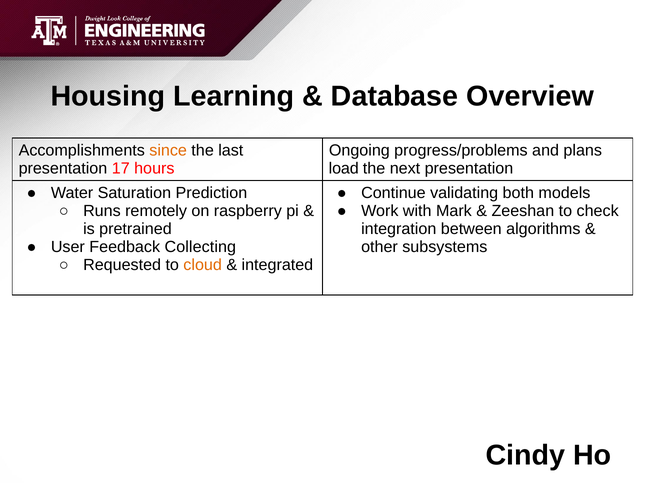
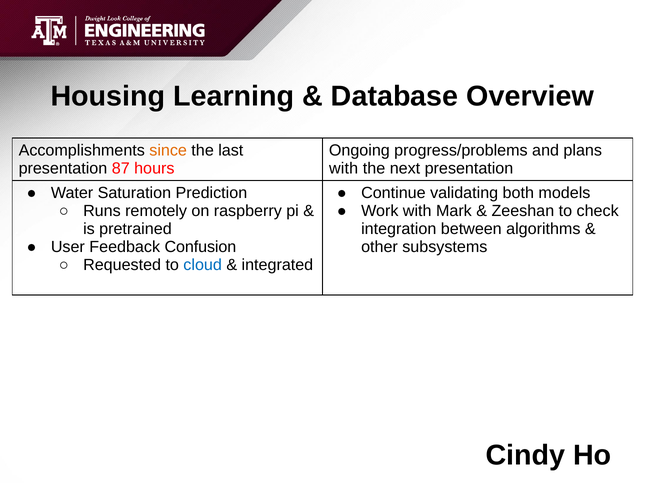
17: 17 -> 87 (121, 169)
load: load -> with (344, 169)
Collecting: Collecting -> Confusion (200, 247)
cloud colour: orange -> blue (203, 266)
